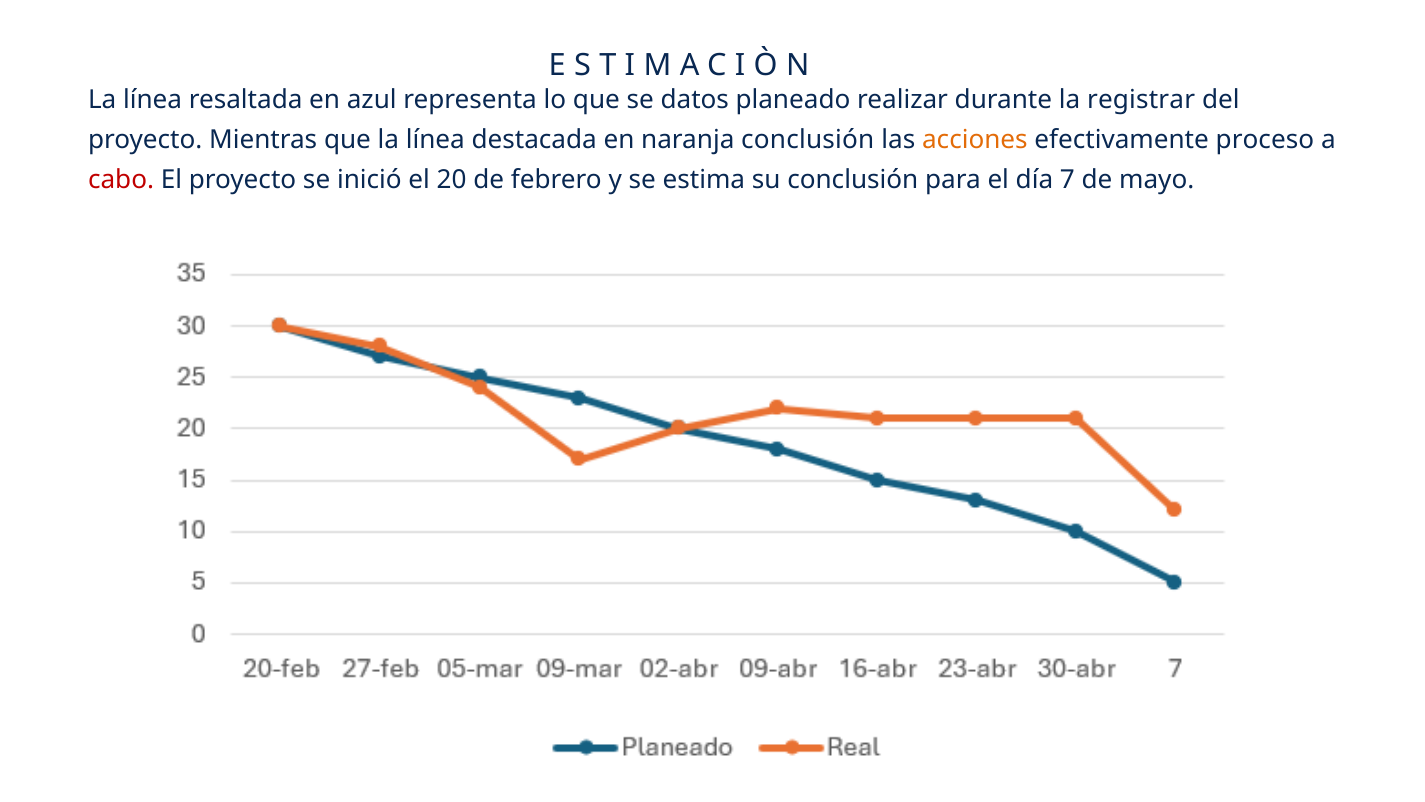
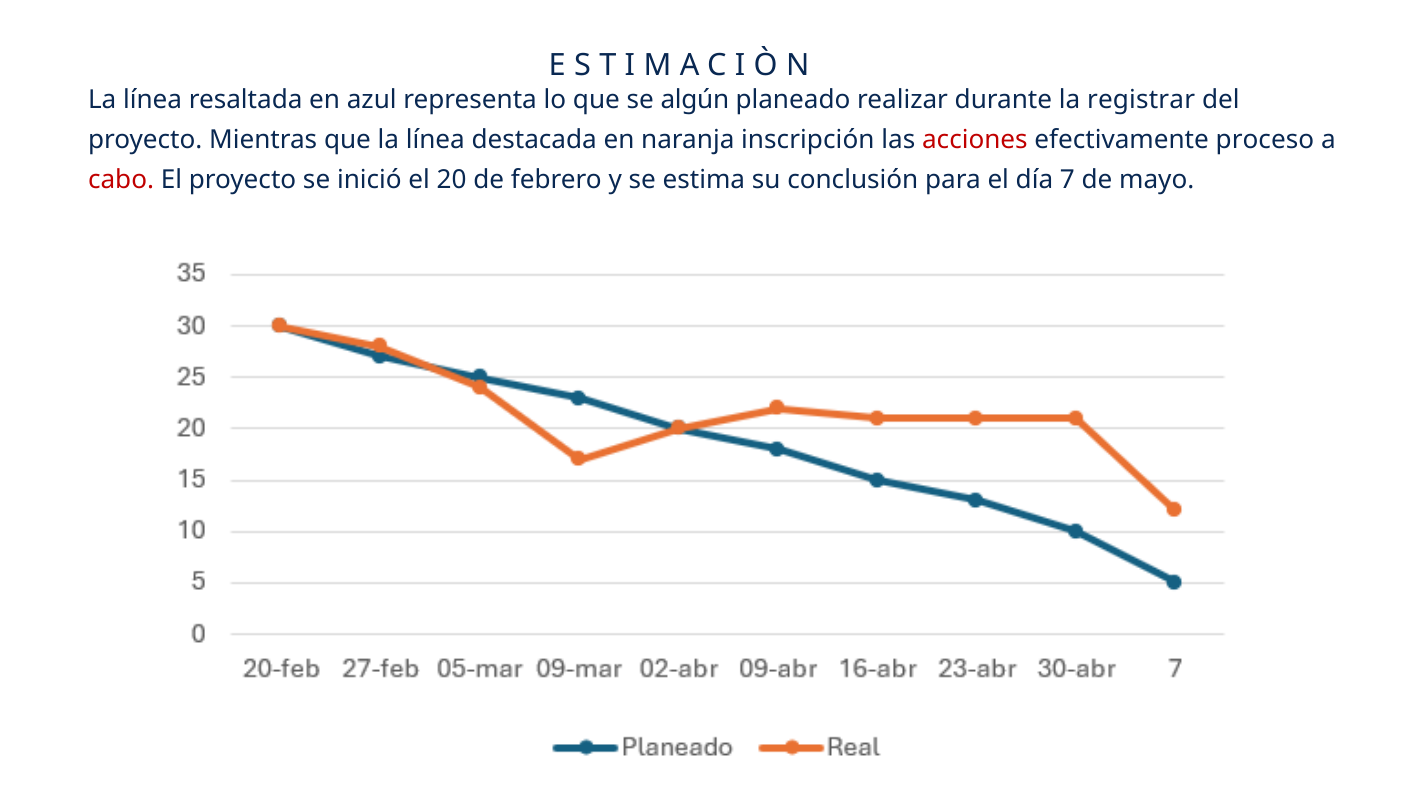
datos: datos -> algún (695, 100)
naranja conclusión: conclusión -> inscripción (808, 140)
acciones colour: orange -> red (975, 140)
